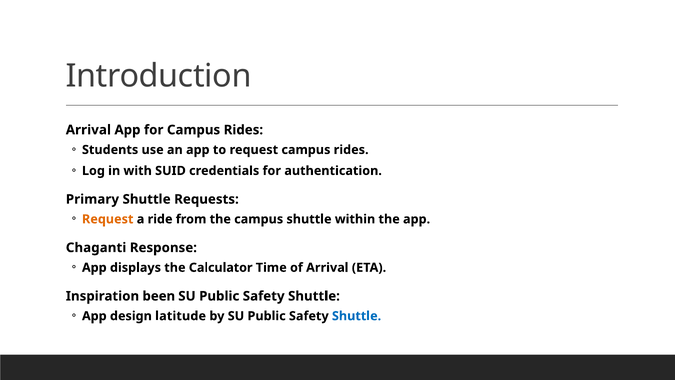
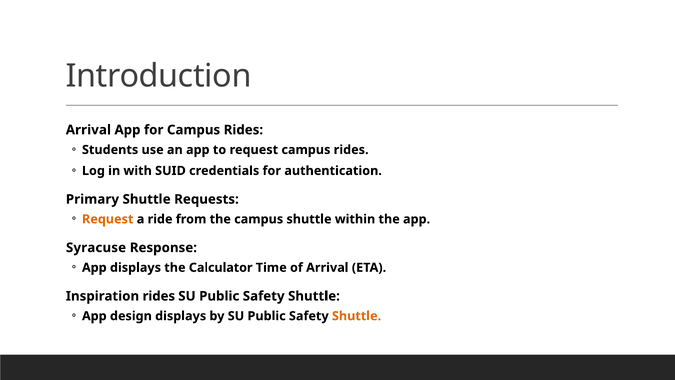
Chaganti: Chaganti -> Syracuse (96, 248)
Inspiration been: been -> rides (159, 296)
design latitude: latitude -> displays (181, 316)
Shuttle colour: blue -> orange (357, 316)
